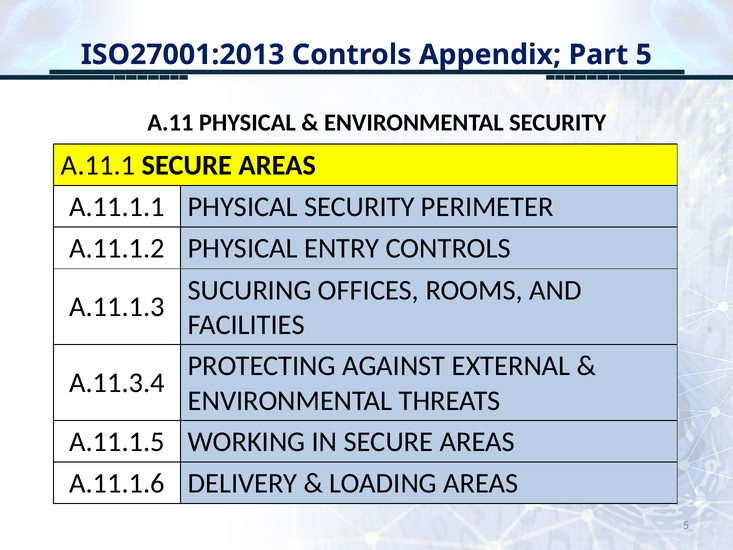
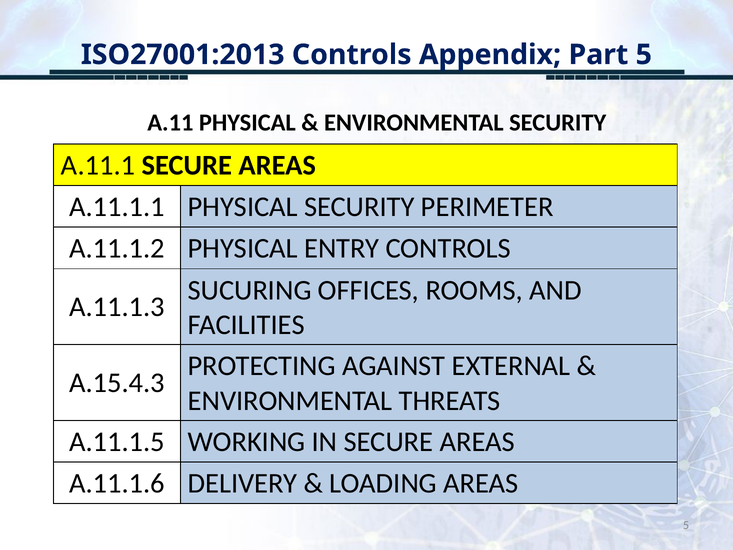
A.11.3.4: A.11.3.4 -> A.15.4.3 (117, 383)
